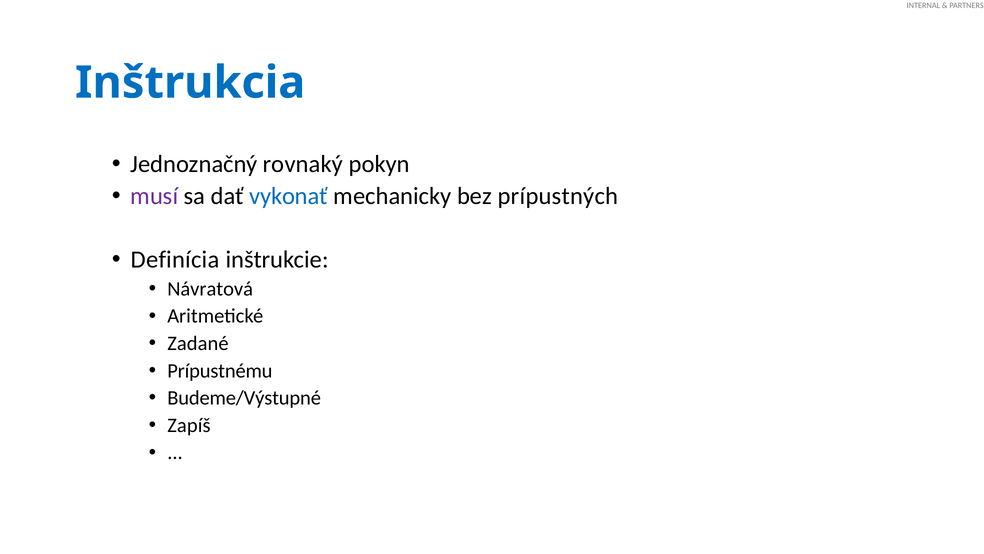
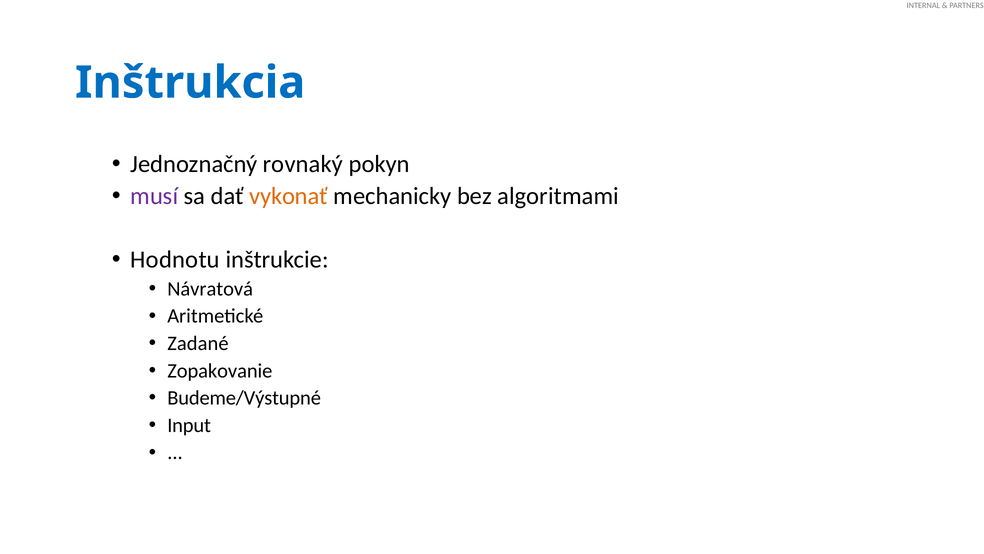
vykonať colour: blue -> orange (289, 196)
prípustných: prípustných -> algoritmami (558, 196)
Definícia: Definícia -> Hodnotu (175, 259)
Prípustnému: Prípustnému -> Zopakovanie (220, 370)
Zapíš: Zapíš -> Input (189, 425)
